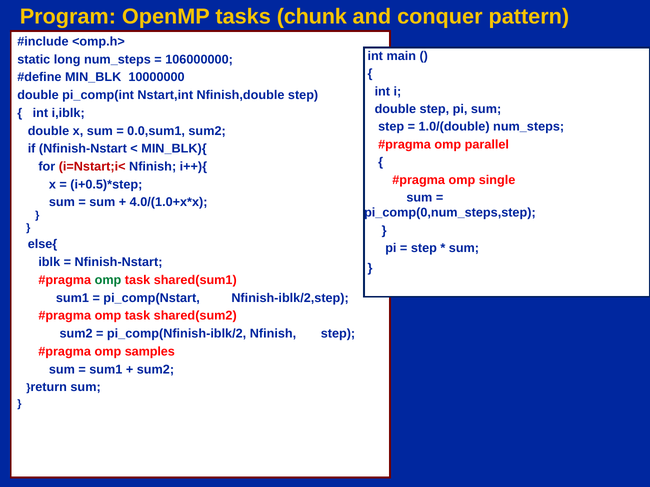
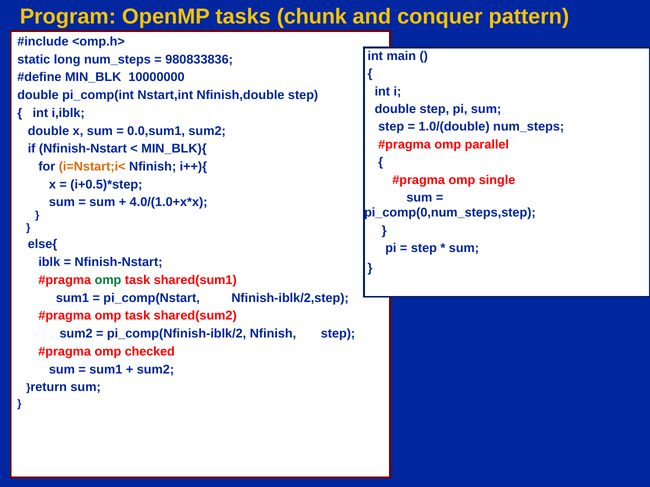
106000000: 106000000 -> 980833836 (199, 59)
i=Nstart;i< colour: red -> orange (92, 167)
samples: samples -> checked (150, 352)
